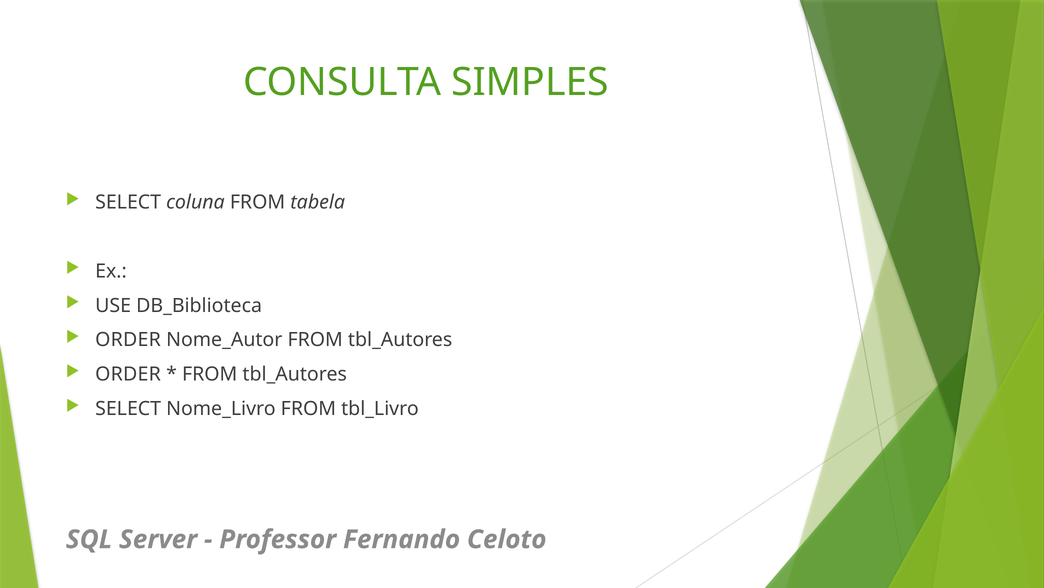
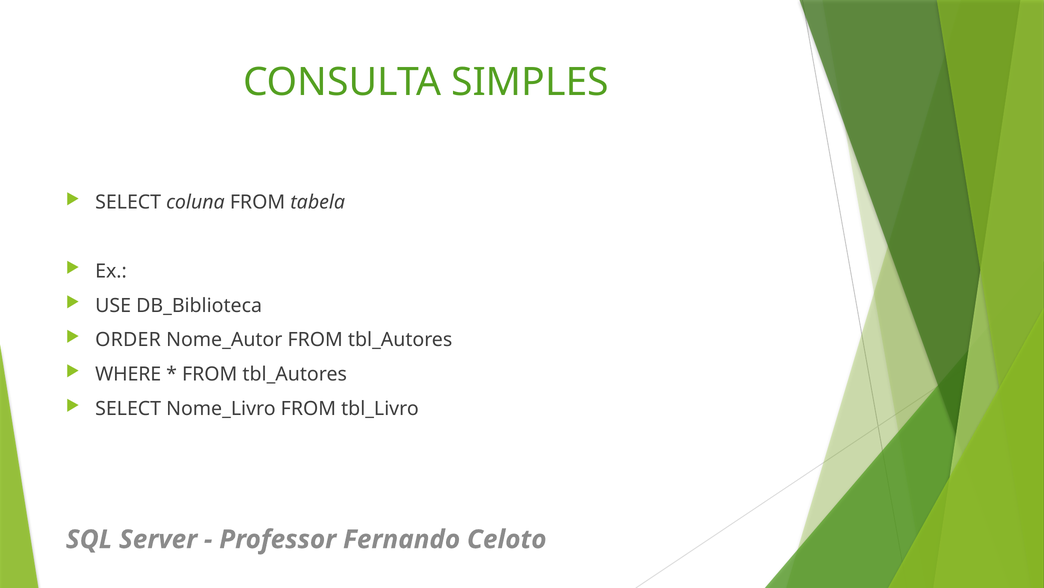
ORDER: ORDER -> WHERE (128, 374)
